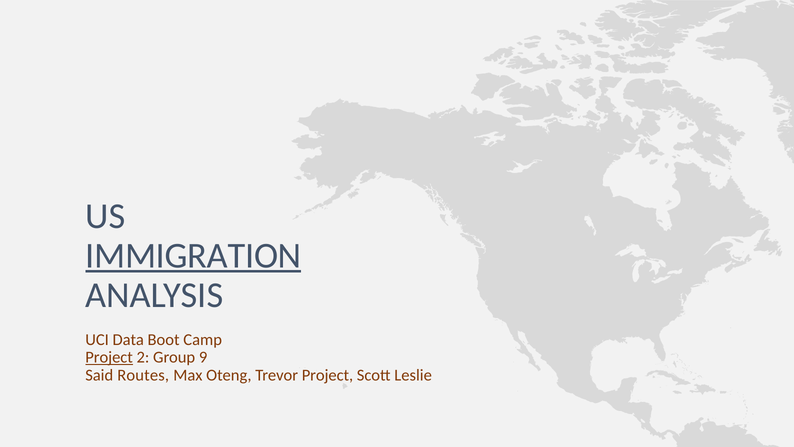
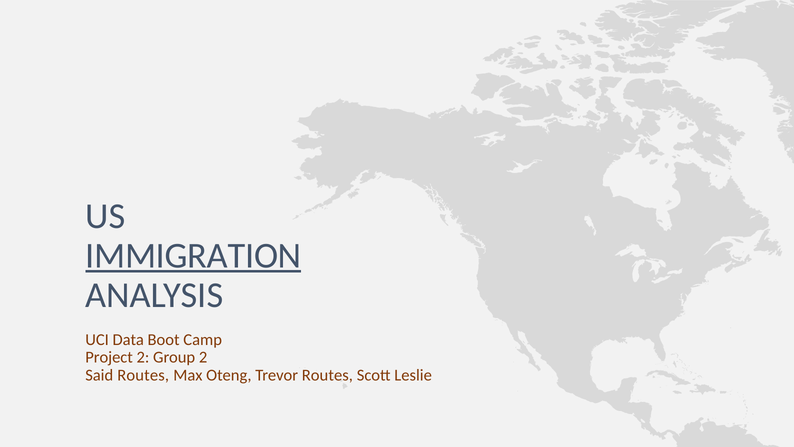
Project underline: present -> none (109, 357)
Group 9: 9 -> 2 (203, 357)
Trevor Project: Project -> Routes (327, 375)
